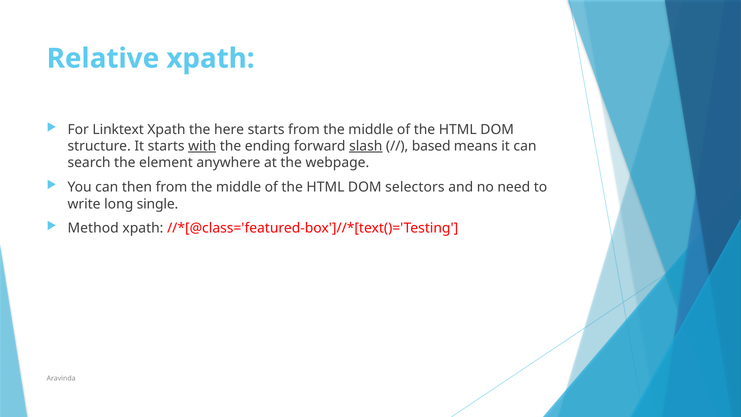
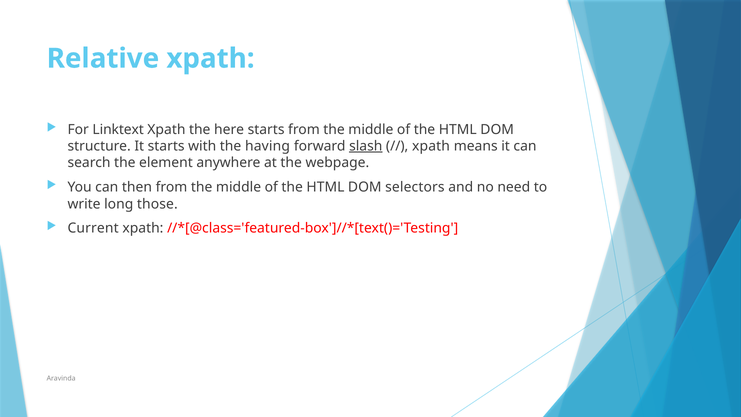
with underline: present -> none (202, 146)
ending: ending -> having (268, 146)
based: based -> xpath (431, 146)
single: single -> those (157, 204)
Method: Method -> Current (93, 228)
